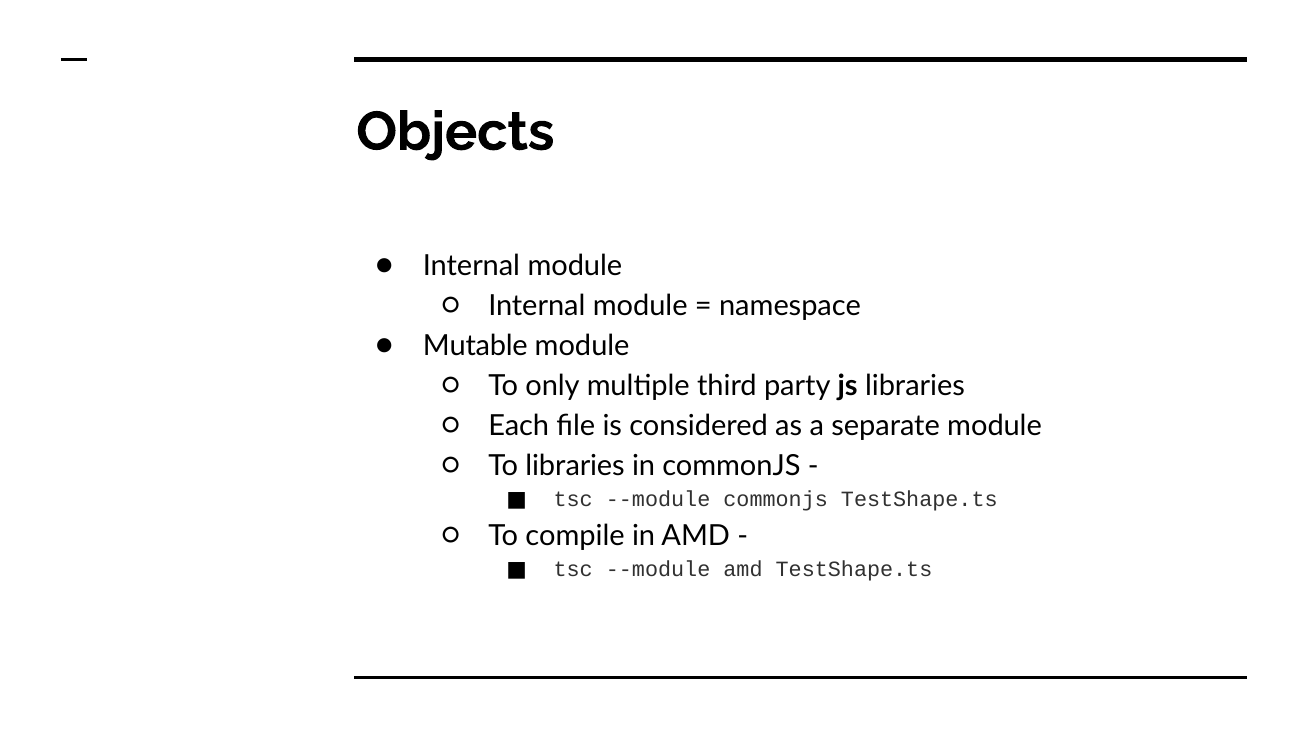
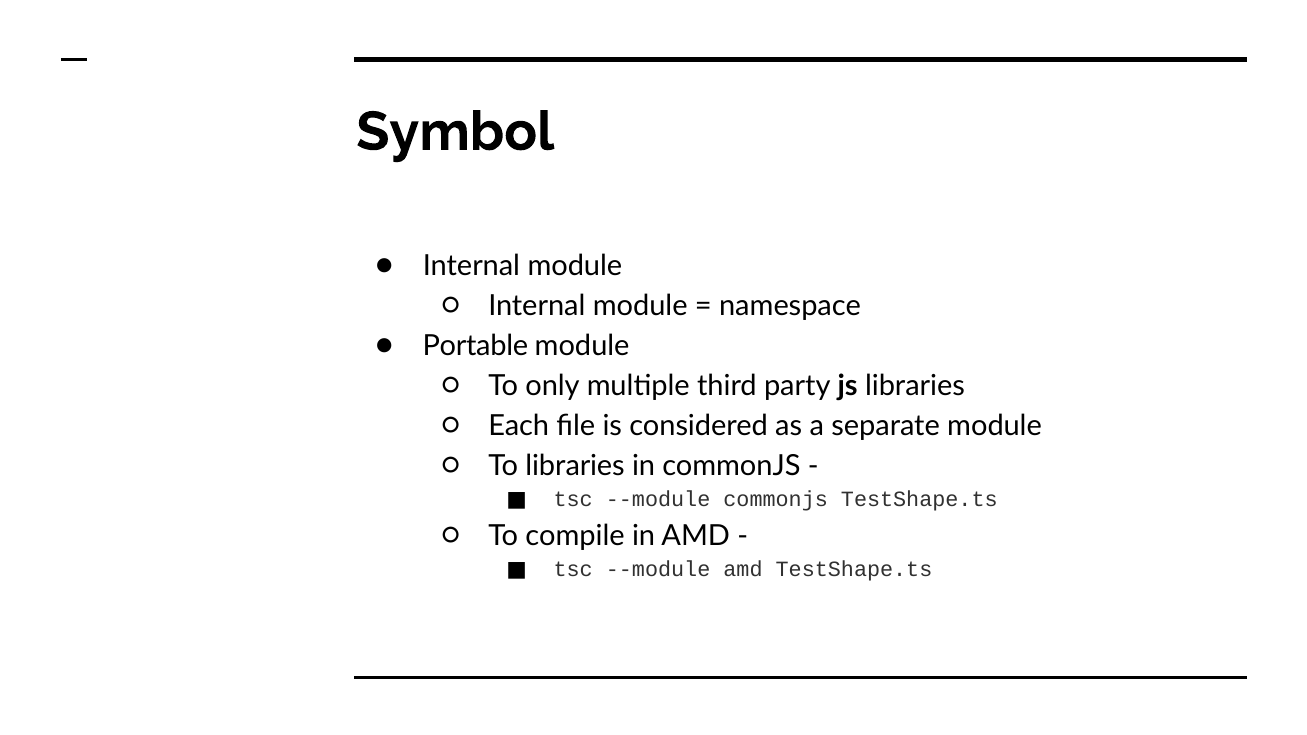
Objects: Objects -> Symbol (455, 132)
Mutable: Mutable -> Portable (475, 346)
